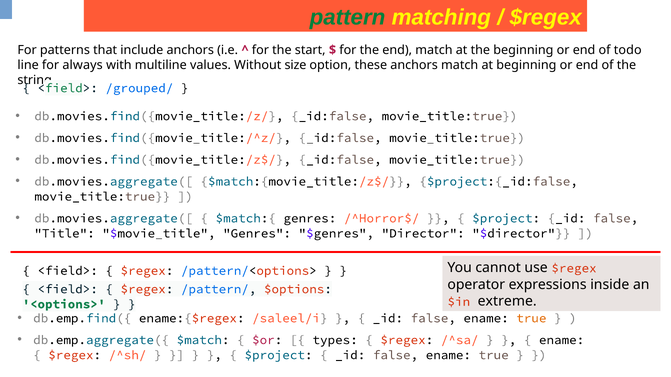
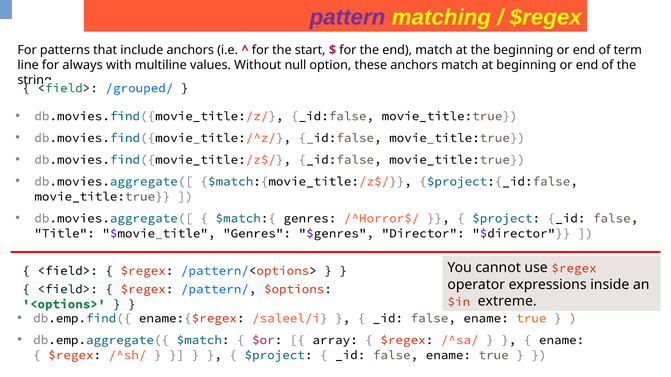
pattern colour: green -> purple (348, 17)
todo: todo -> term (628, 50)
size: size -> null (295, 65)
types: types -> array (335, 340)
